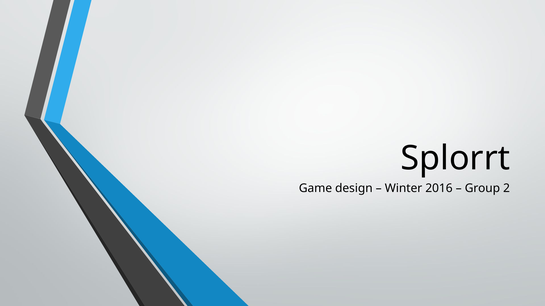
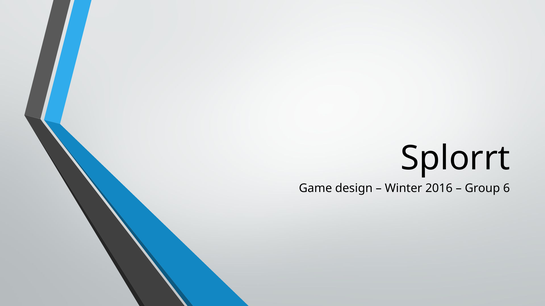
2: 2 -> 6 (506, 189)
